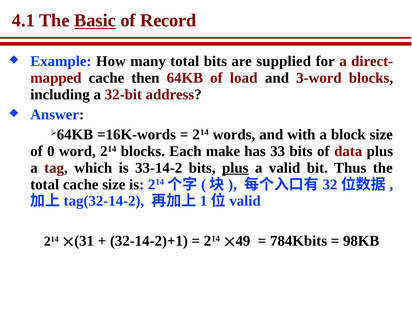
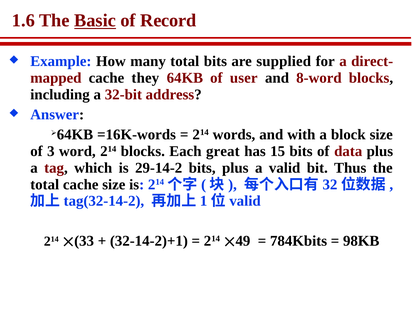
4.1: 4.1 -> 1.6 (23, 21)
then: then -> they (145, 78)
load: load -> user (244, 78)
3-word: 3-word -> 8-word (319, 78)
0: 0 -> 3 (51, 151)
make: make -> great (223, 151)
33: 33 -> 15 (278, 151)
33-14-2: 33-14-2 -> 29-14-2 (159, 168)
plus underline: present -> none (235, 168)
31: 31 -> 33 (84, 241)
